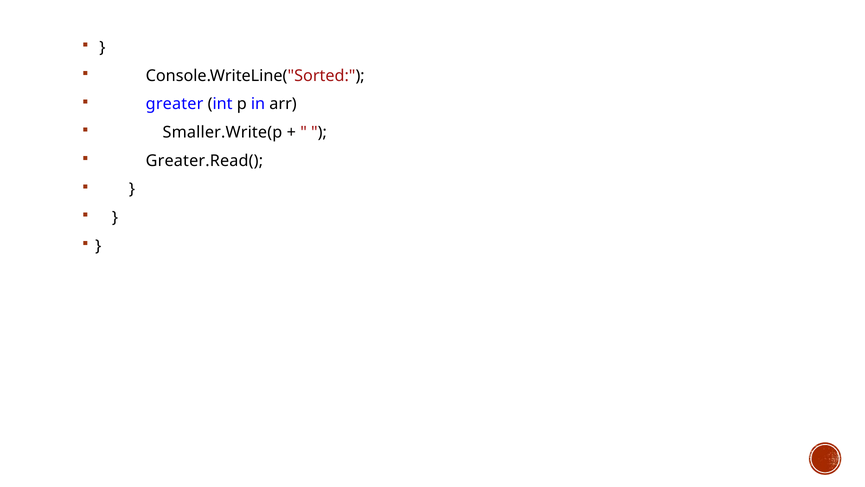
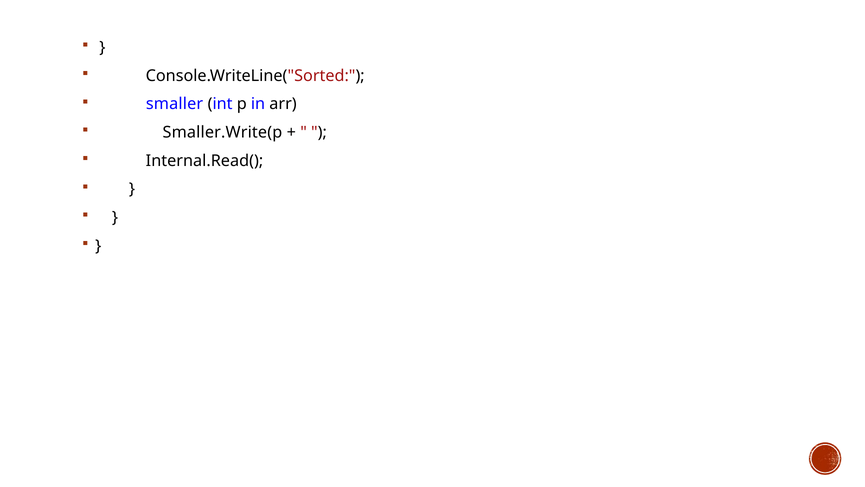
greater: greater -> smaller (175, 104)
Greater.Read(: Greater.Read( -> Internal.Read( (204, 161)
